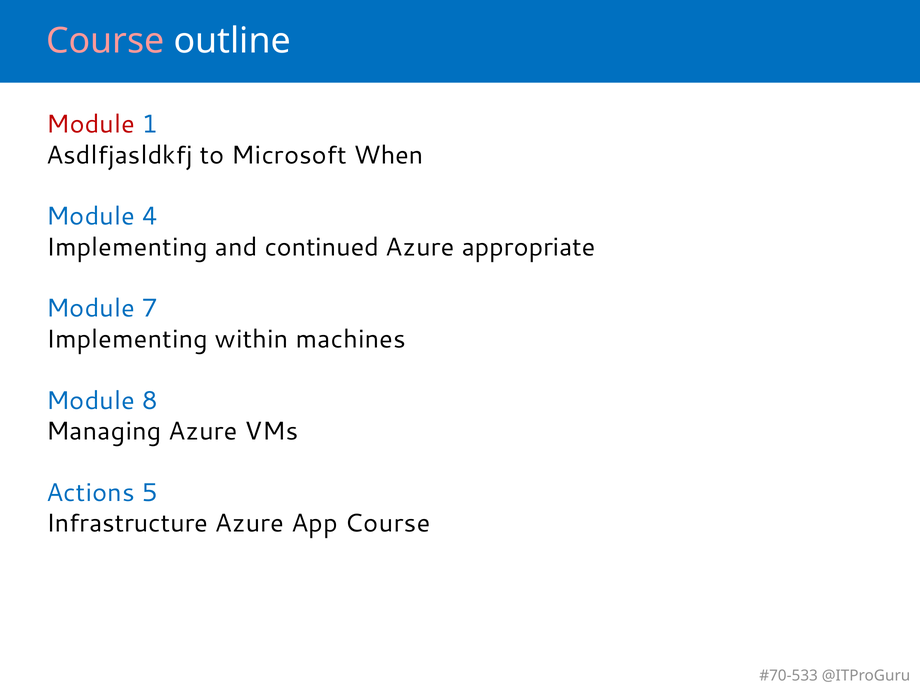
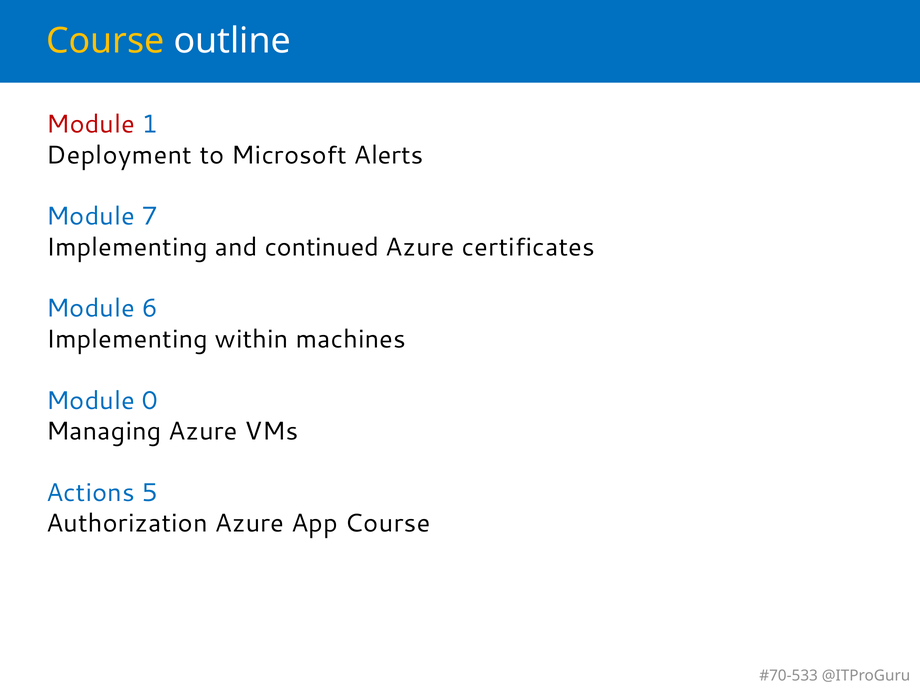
Course colour: pink -> yellow (105, 41)
Asdlfjasldkfj: Asdlfjasldkfj -> Deployment (119, 155)
When: When -> Alerts (389, 155)
4: 4 -> 7 (150, 216)
appropriate: appropriate -> certificates (528, 247)
7: 7 -> 6 (150, 309)
8: 8 -> 0 (150, 401)
Infrastructure: Infrastructure -> Authorization (127, 523)
